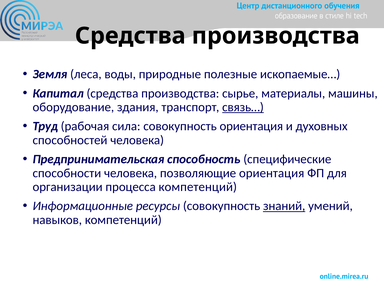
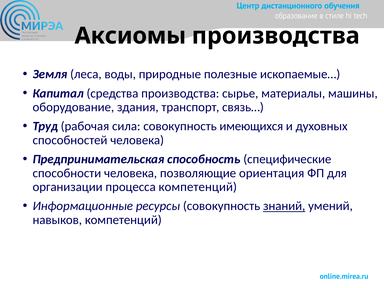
Средства: Средства -> Аксиомы (130, 36)
связь… underline: present -> none (243, 107)
совокупность ориентация: ориентация -> имеющихся (251, 126)
